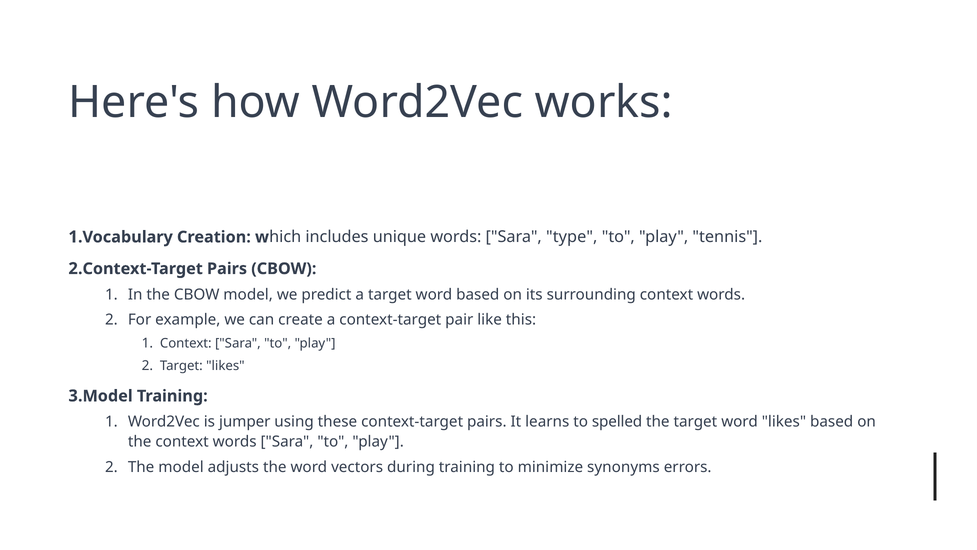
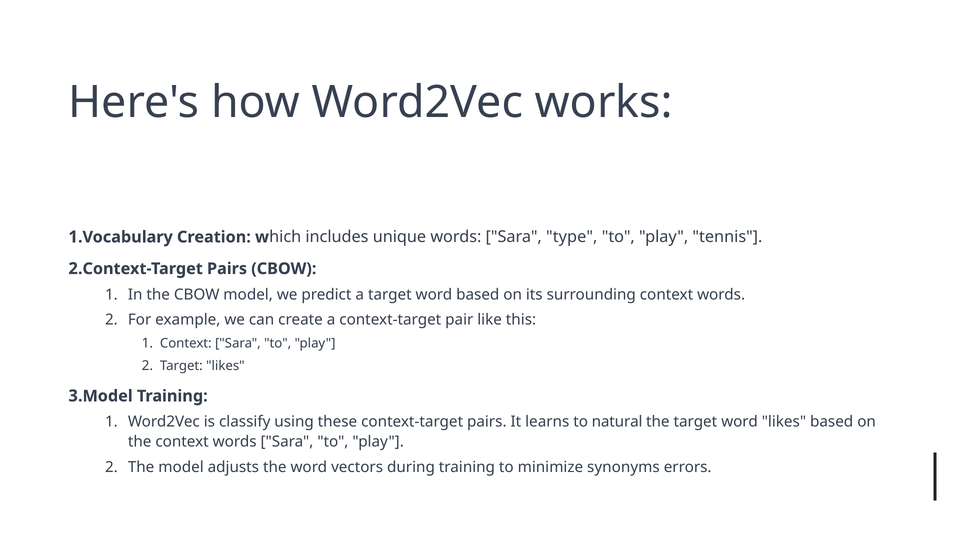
jumper: jumper -> classify (245, 421)
spelled: spelled -> natural (617, 421)
